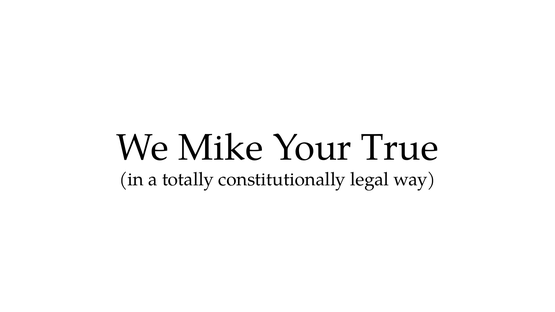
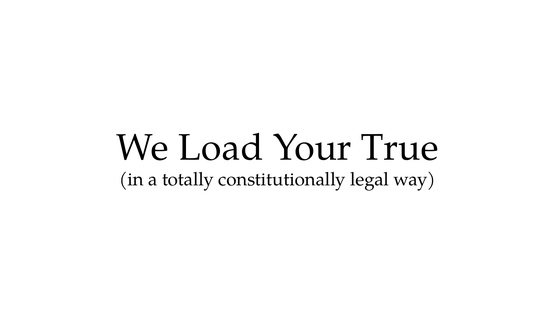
Mike: Mike -> Load (221, 148)
